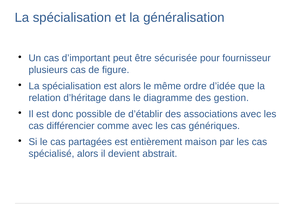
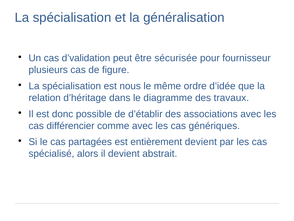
d’important: d’important -> d’validation (86, 58)
est alors: alors -> nous (130, 86)
gestion: gestion -> travaux (231, 98)
entièrement maison: maison -> devient (201, 142)
